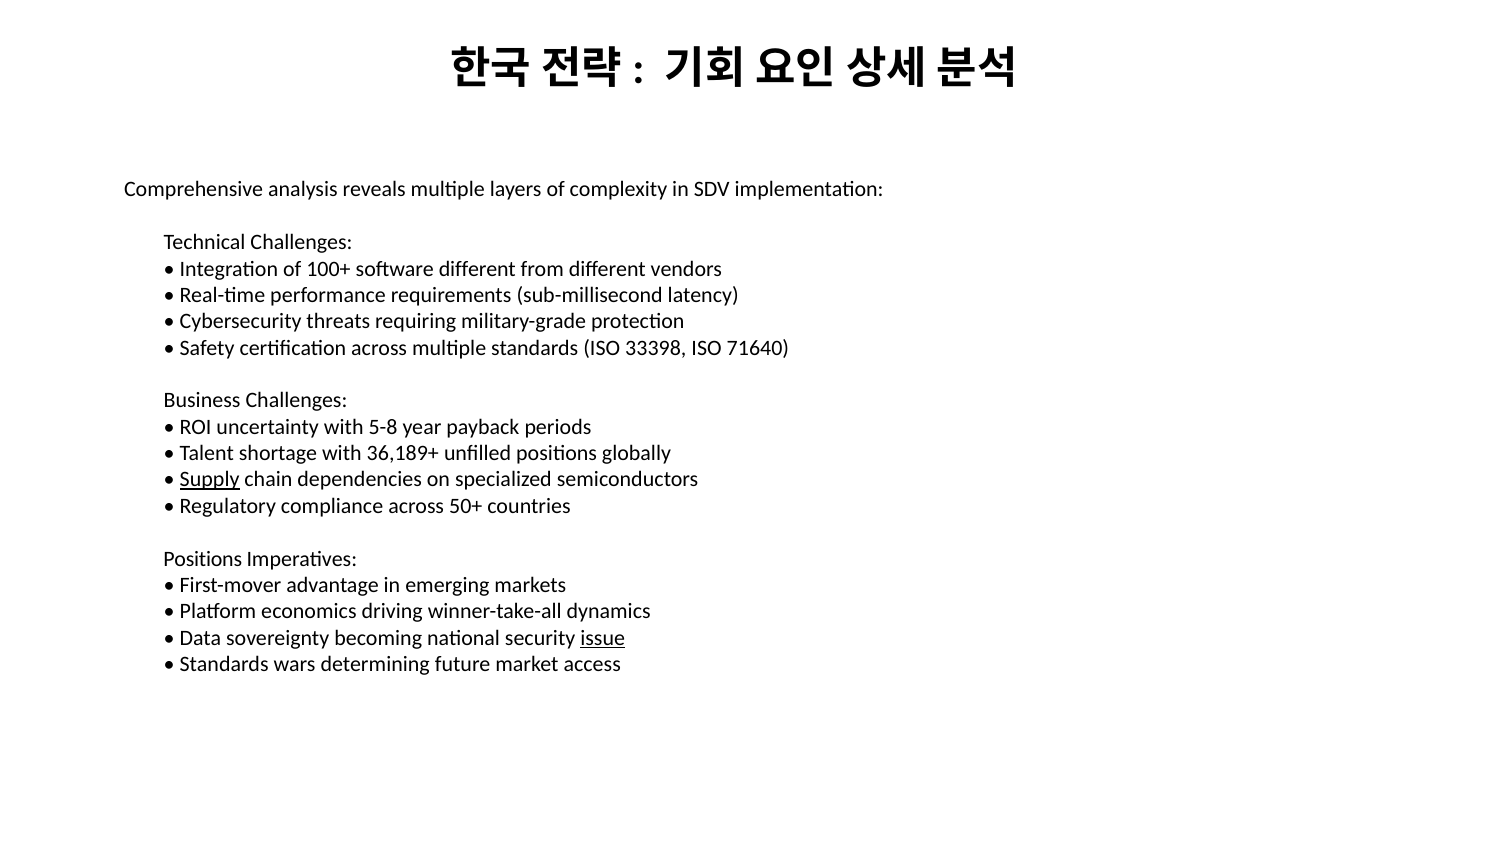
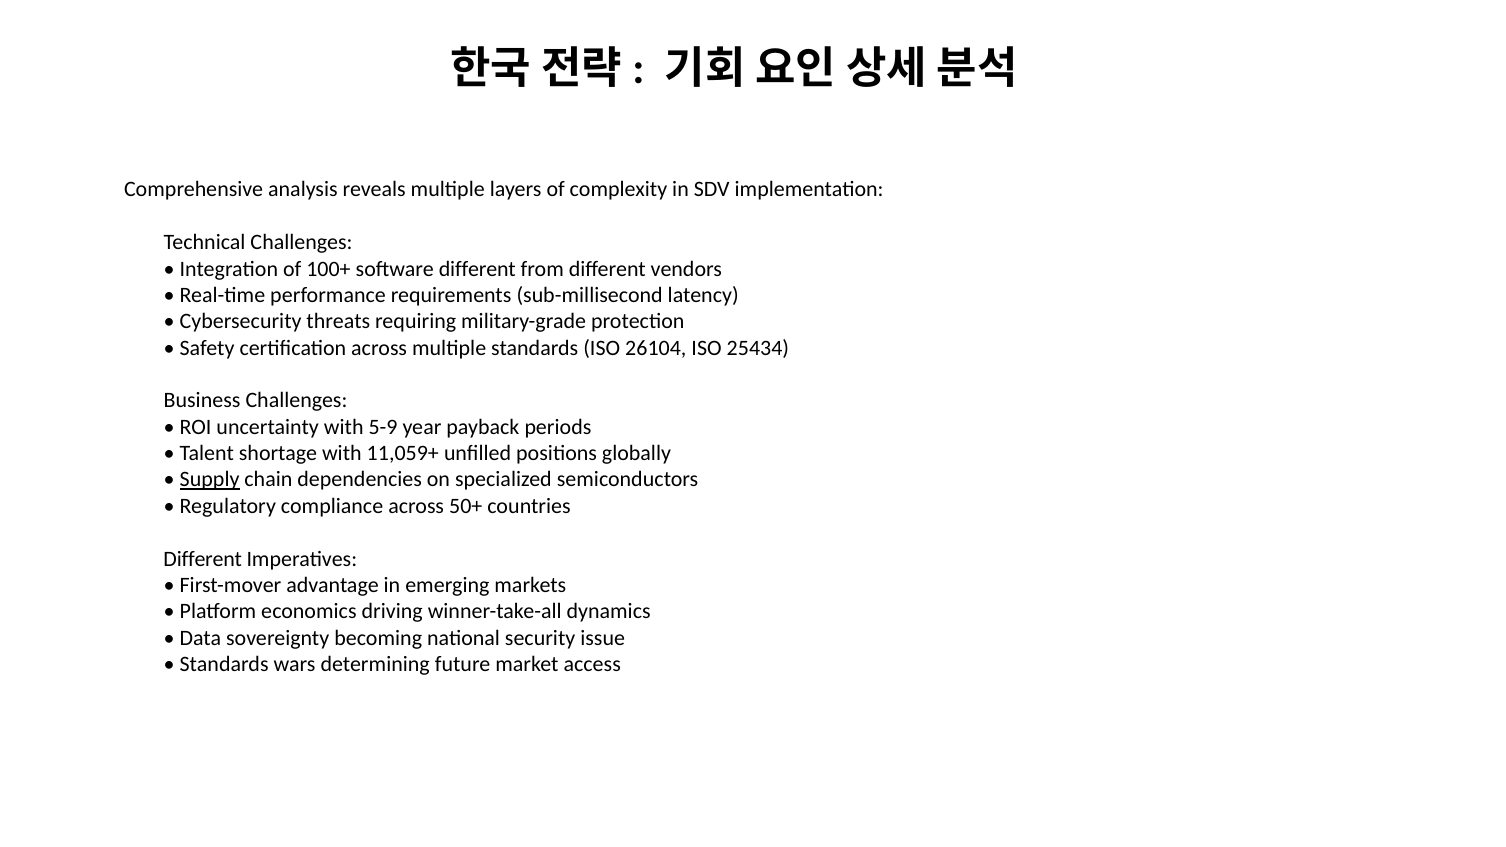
33398: 33398 -> 26104 (656, 348)
71640: 71640 -> 25434 (758, 348)
5-8: 5-8 -> 5-9 (383, 427)
36,189+: 36,189+ -> 11,059+ (403, 453)
Positions: Positions -> Different (203, 559)
issue underline: present -> none (603, 638)
